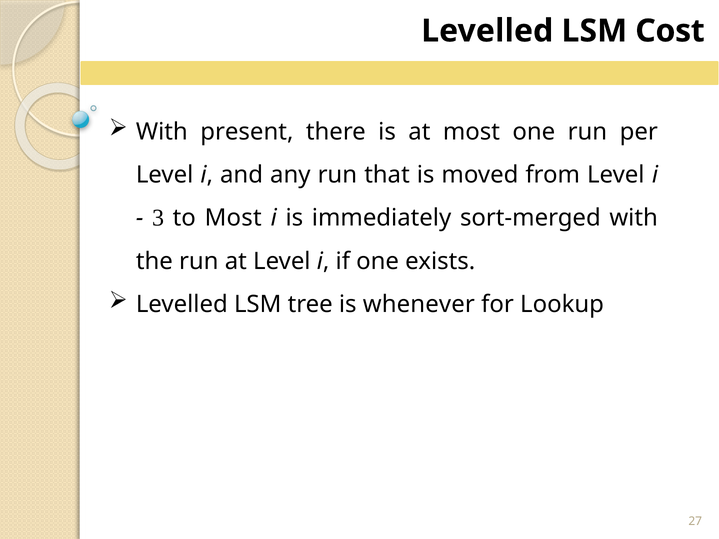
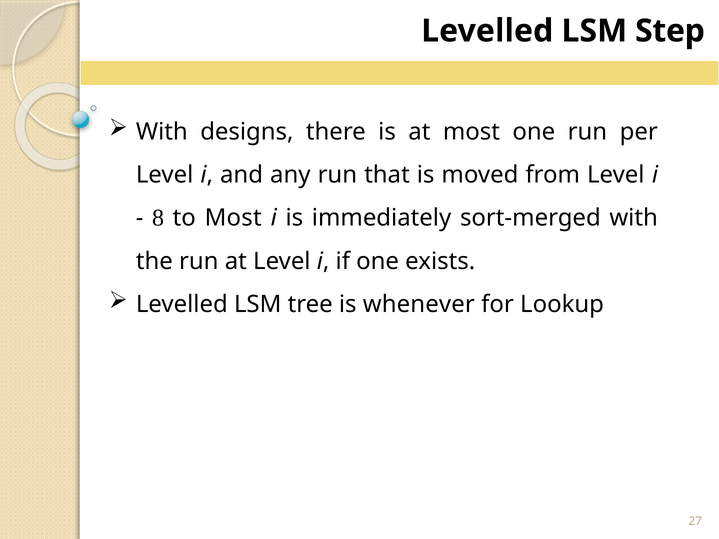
Cost: Cost -> Step (670, 31)
present: present -> designs (247, 132)
3: 3 -> 8 (158, 218)
